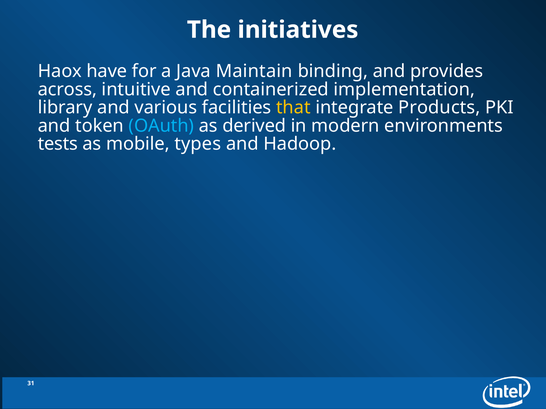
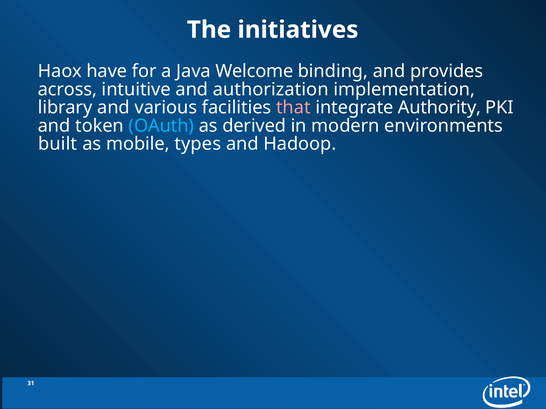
Maintain: Maintain -> Welcome (254, 71)
containerized: containerized -> authorization (271, 90)
that colour: yellow -> pink (293, 108)
Products: Products -> Authority (439, 108)
tests: tests -> built (58, 144)
